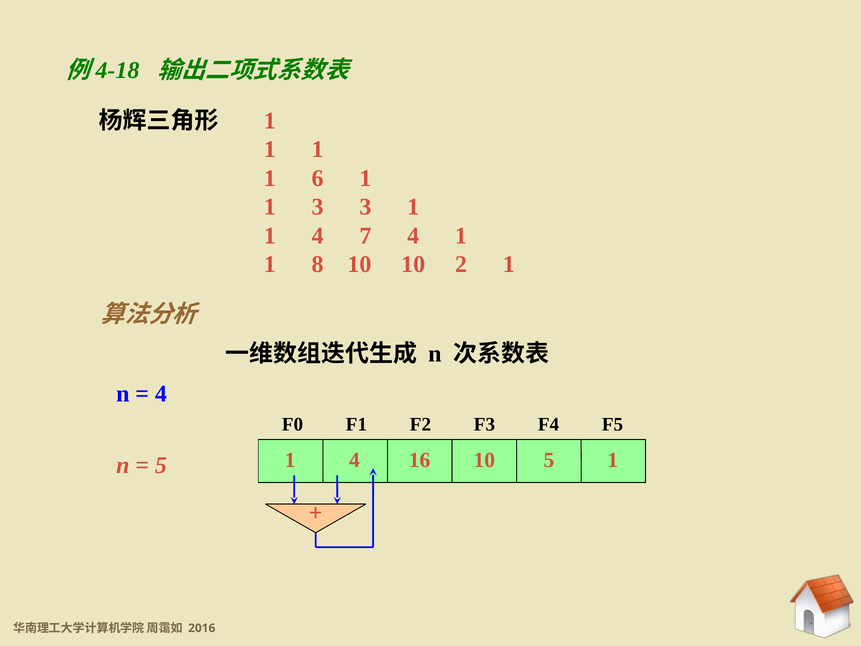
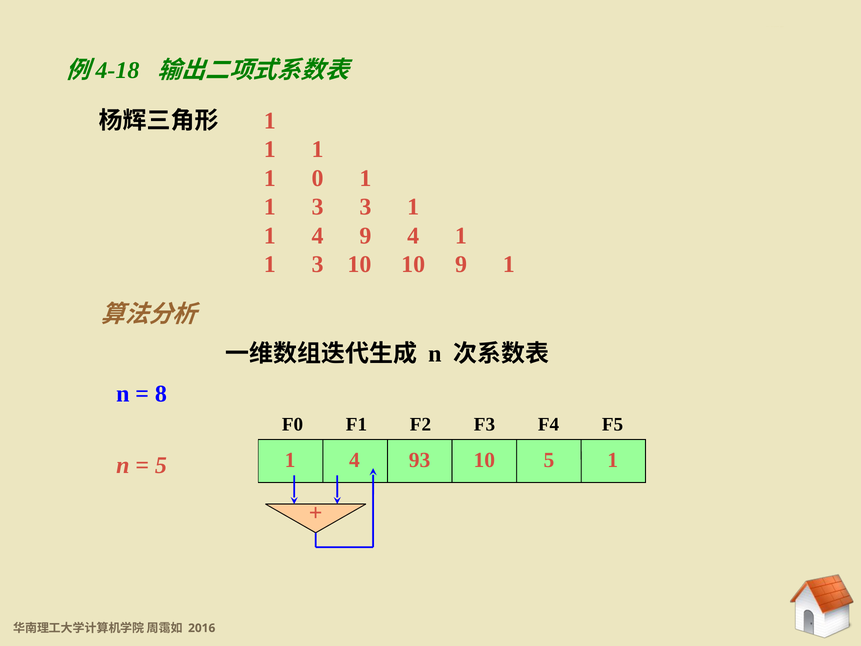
6: 6 -> 0 (318, 178)
4 7: 7 -> 9 (365, 236)
8: 8 -> 3 (318, 264)
10 2: 2 -> 9 (461, 264)
4: 4 -> 8 (161, 394)
16: 16 -> 93 (420, 460)
